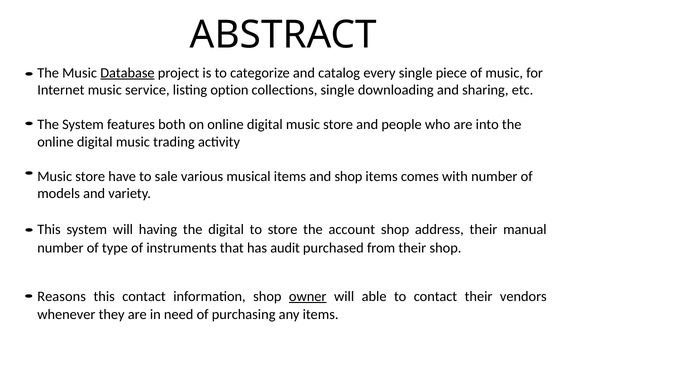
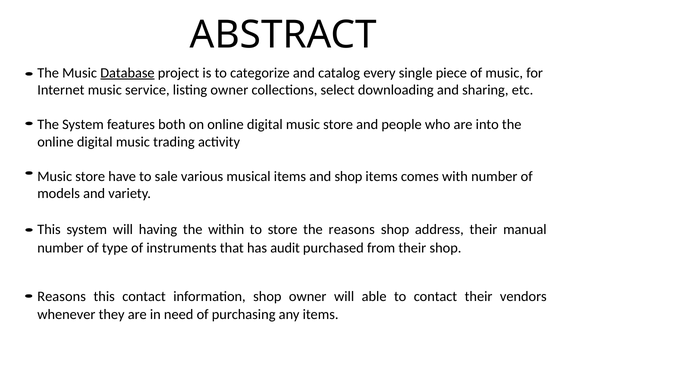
listing option: option -> owner (229, 90)
collections single: single -> select (338, 90)
the digital: digital -> within (226, 229)
the account: account -> reasons (352, 229)
owner underline: present -> none (308, 296)
